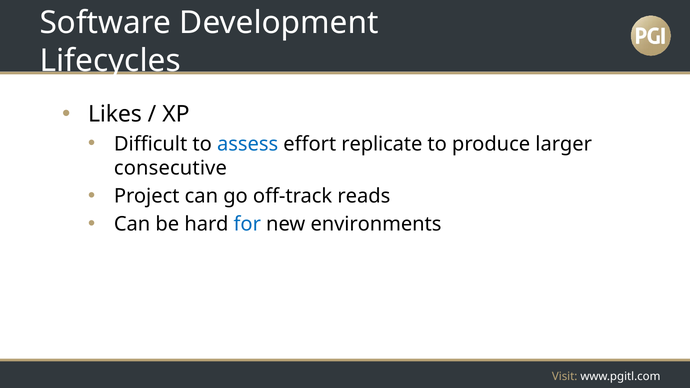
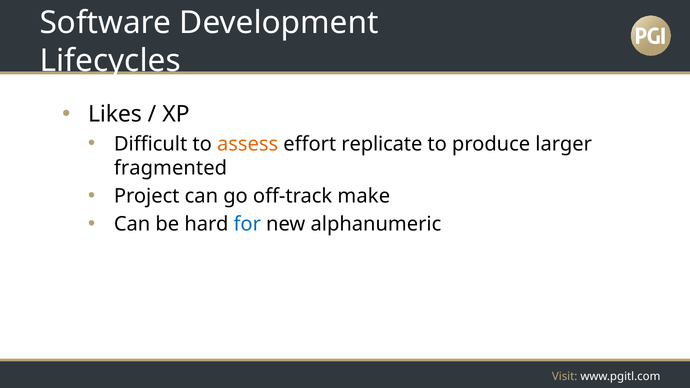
assess colour: blue -> orange (248, 144)
consecutive: consecutive -> fragmented (170, 168)
reads: reads -> make (364, 196)
environments: environments -> alphanumeric (376, 224)
